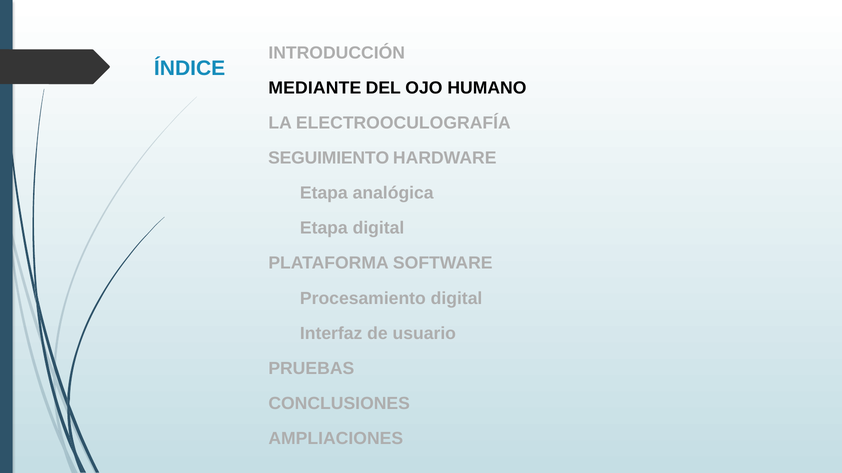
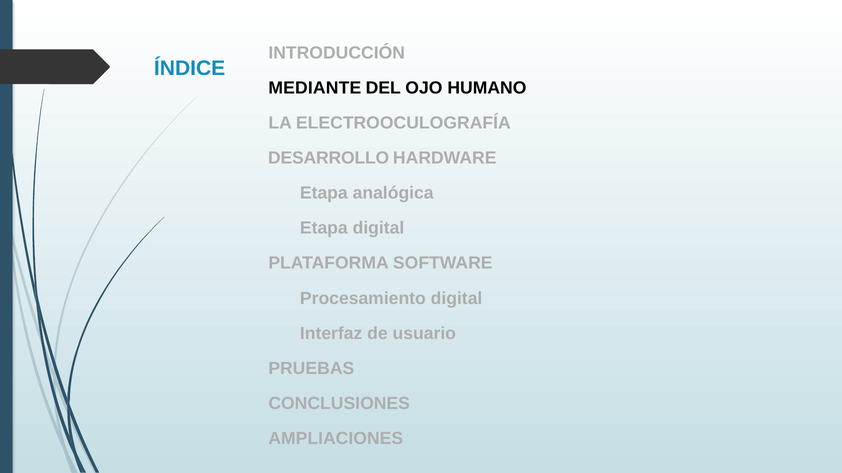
SEGUIMIENTO: SEGUIMIENTO -> DESARROLLO (329, 158)
